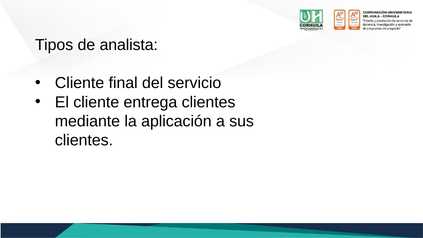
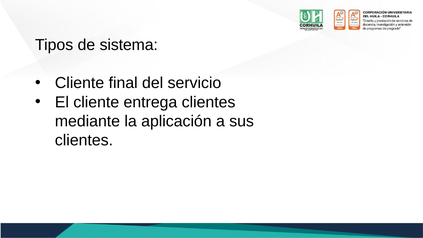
analista: analista -> sistema (129, 45)
